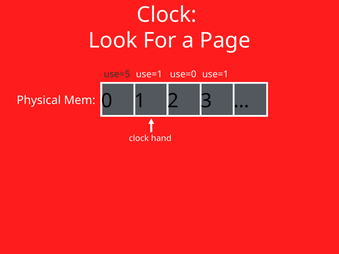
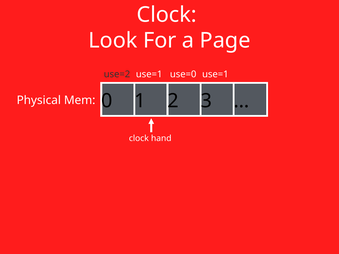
use=5: use=5 -> use=2 (117, 74)
